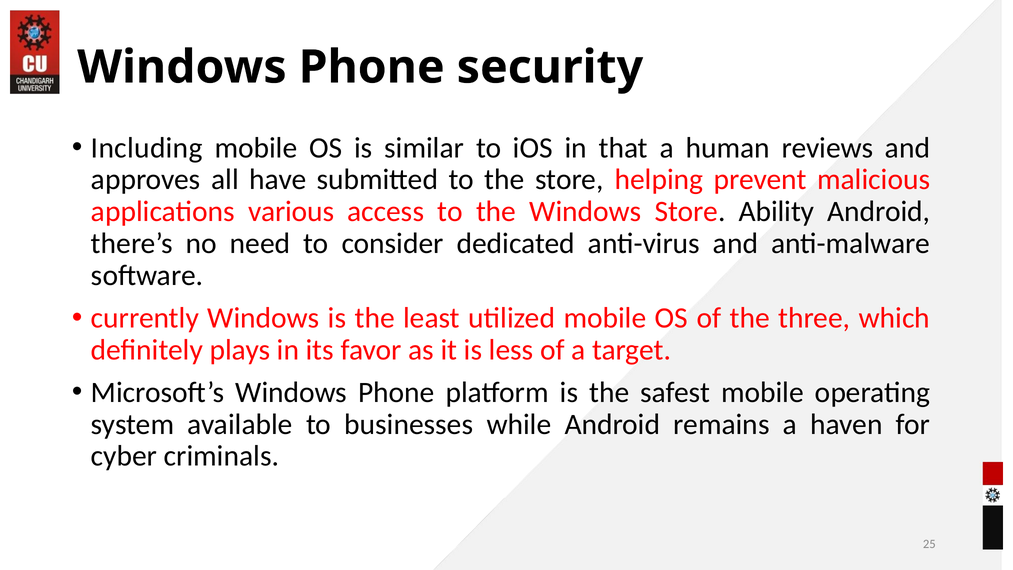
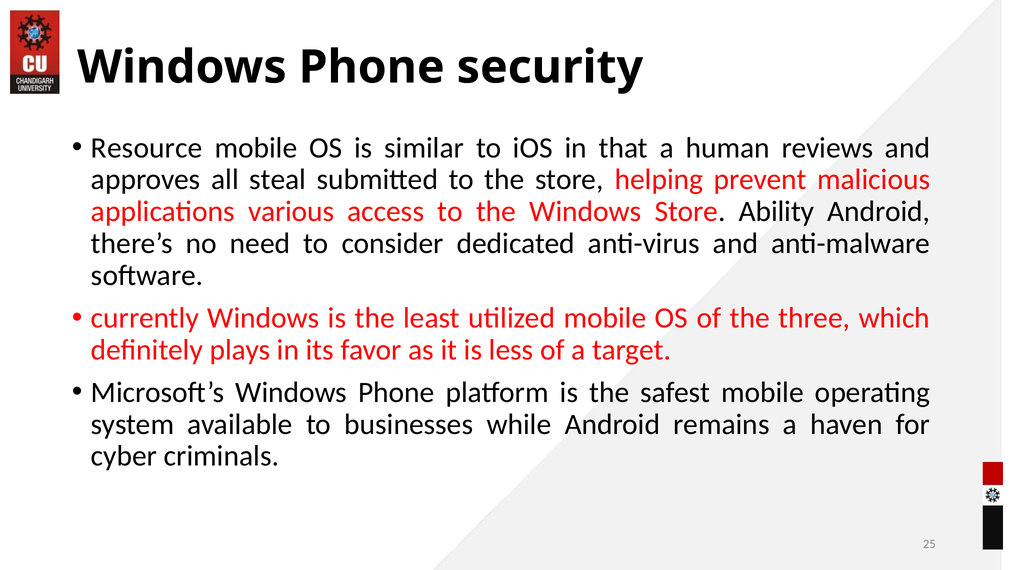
Including: Including -> Resource (147, 148)
have: have -> steal (278, 180)
